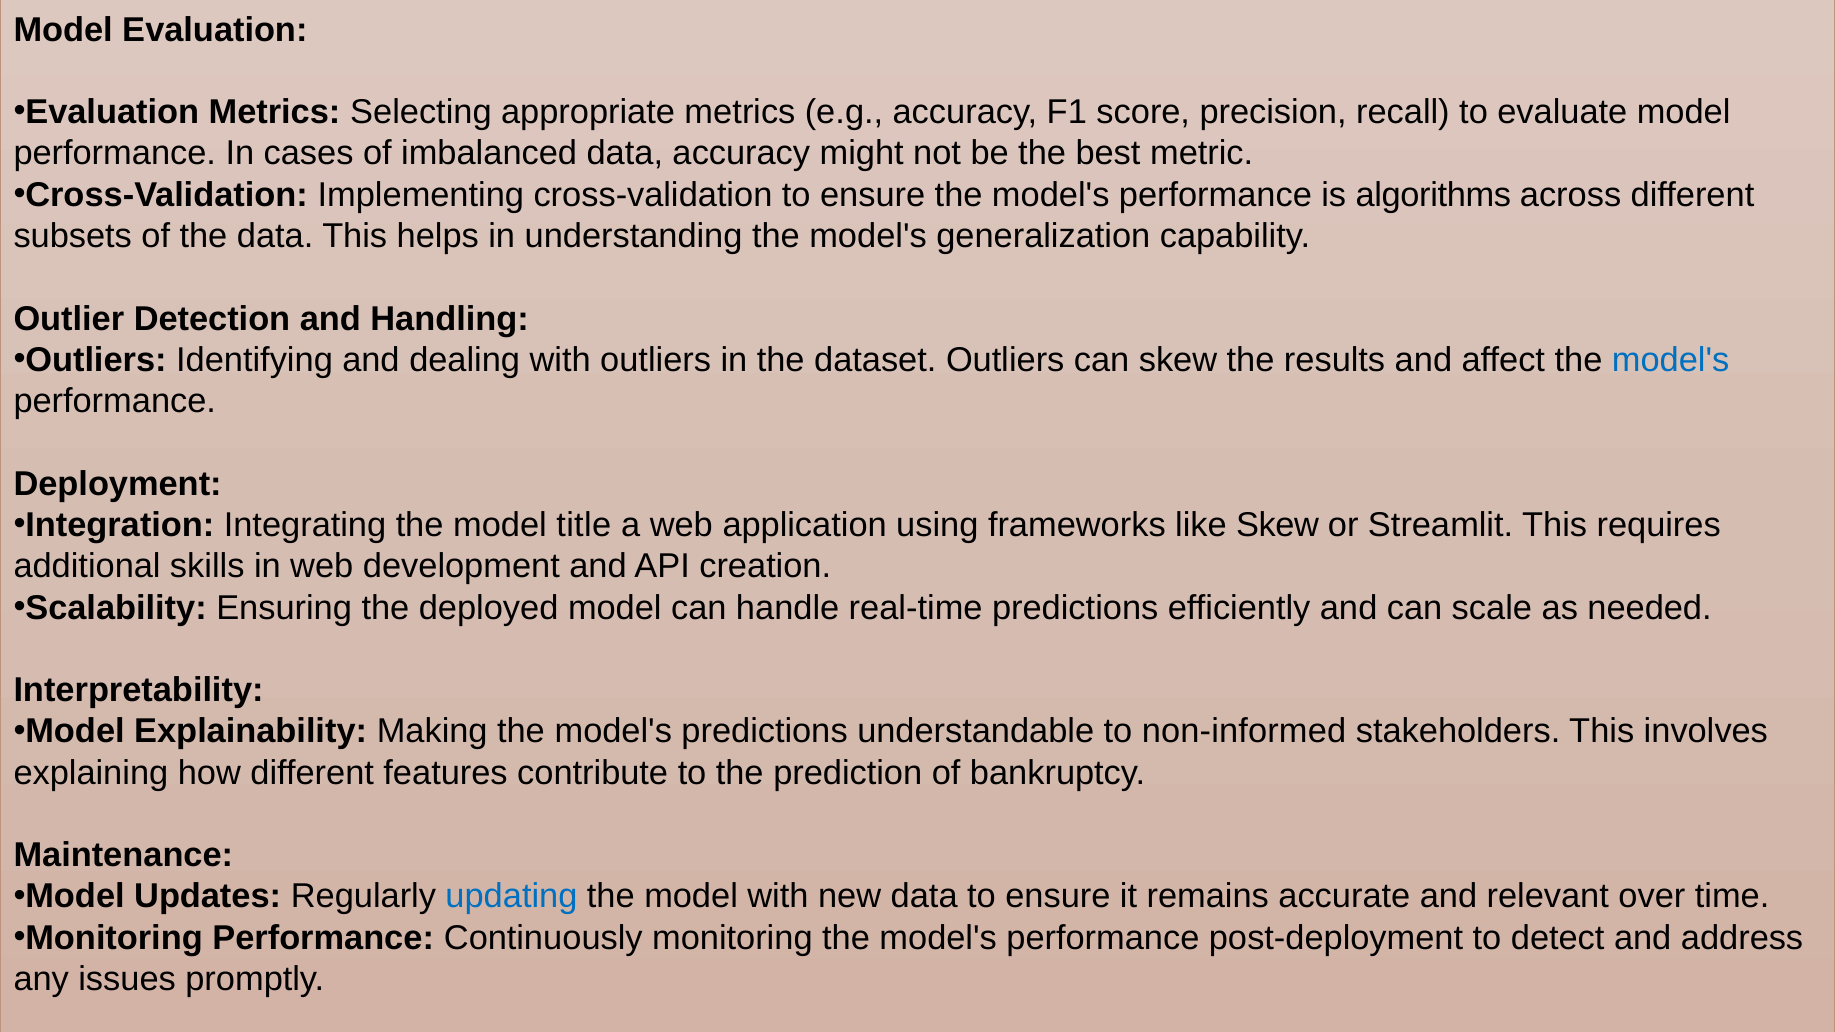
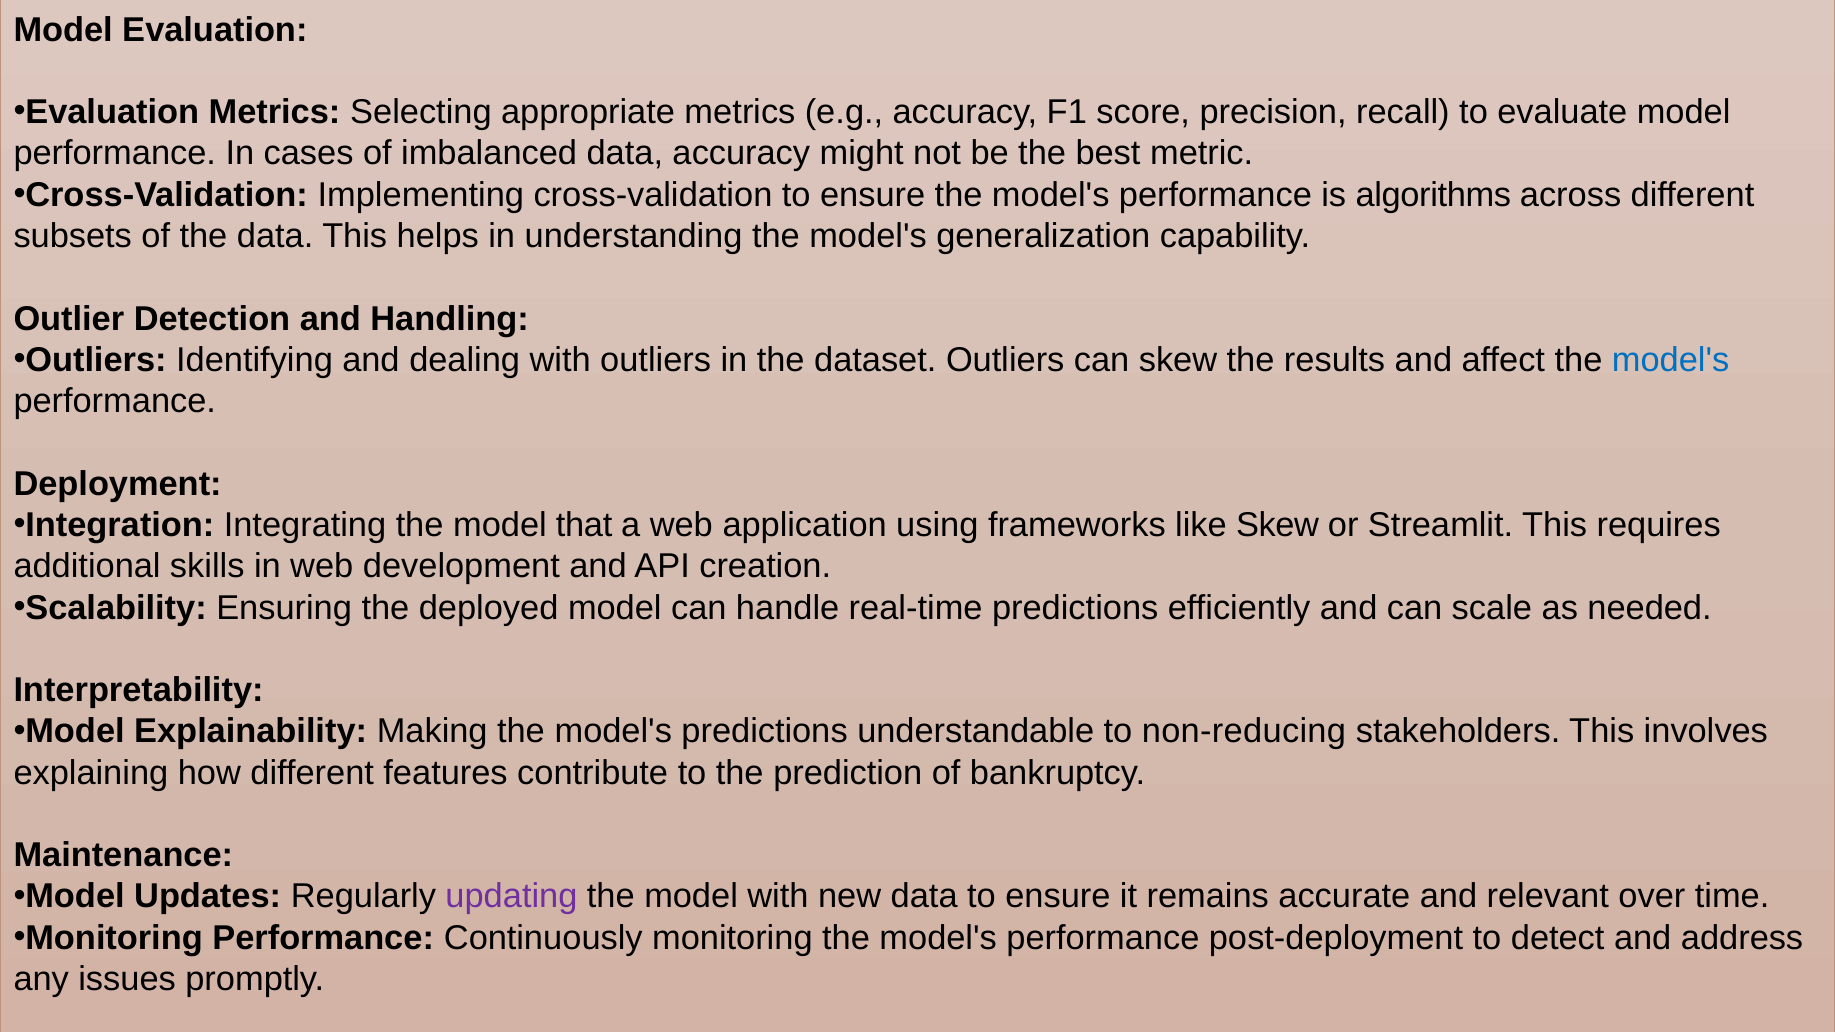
title: title -> that (584, 525)
non-informed: non-informed -> non-reducing (1244, 732)
updating colour: blue -> purple (511, 897)
